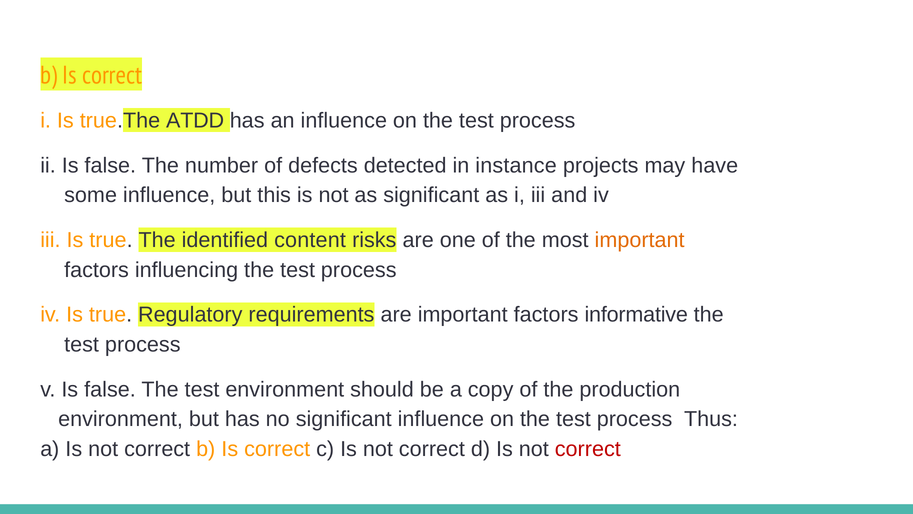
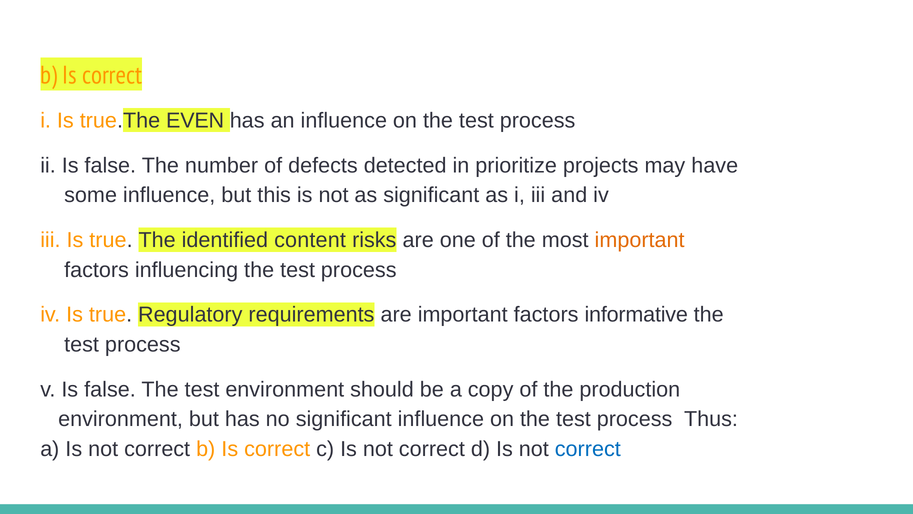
ATDD: ATDD -> EVEN (195, 120)
instance: instance -> prioritize (516, 165)
correct colour: red -> blue (588, 449)
